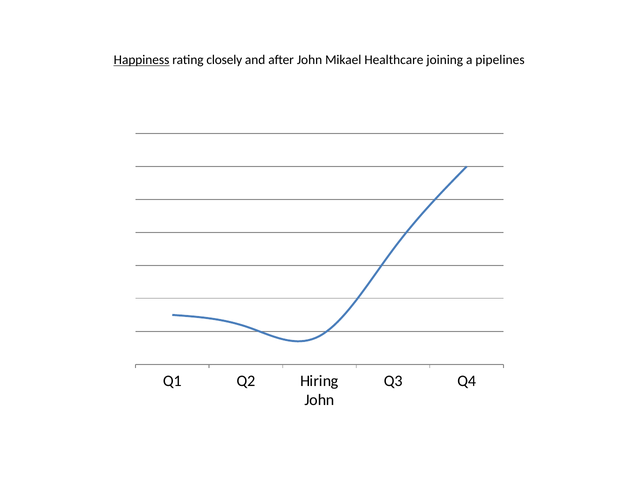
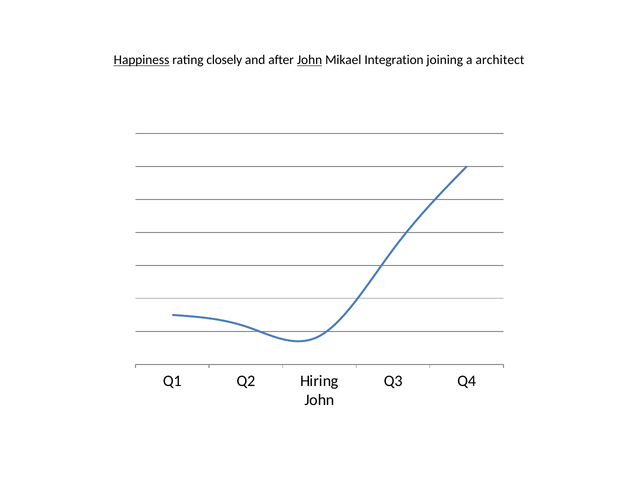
John underline: none -> present (310, 60)
Healthcare: Healthcare -> Integration (394, 60)
pipelines: pipelines -> architect (500, 60)
